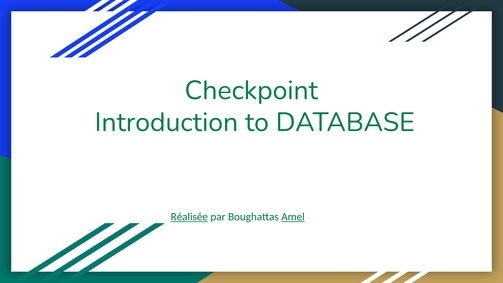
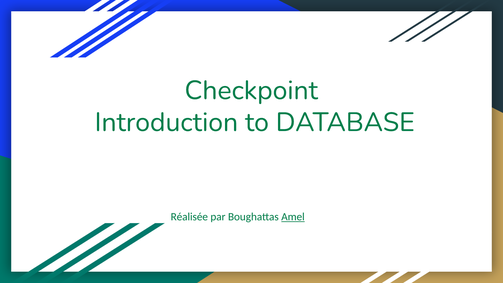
Réalisée underline: present -> none (189, 217)
